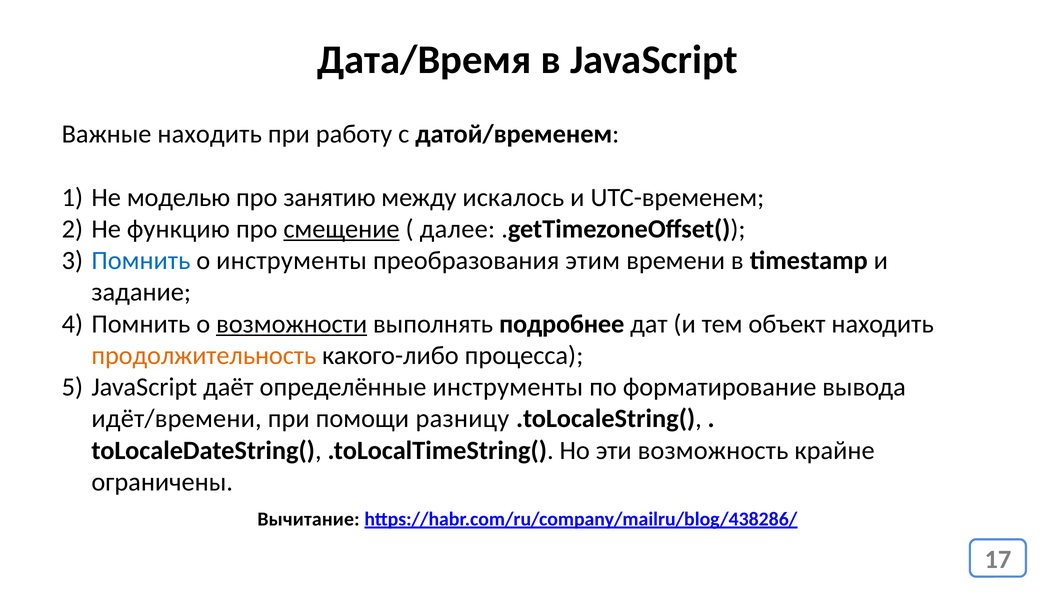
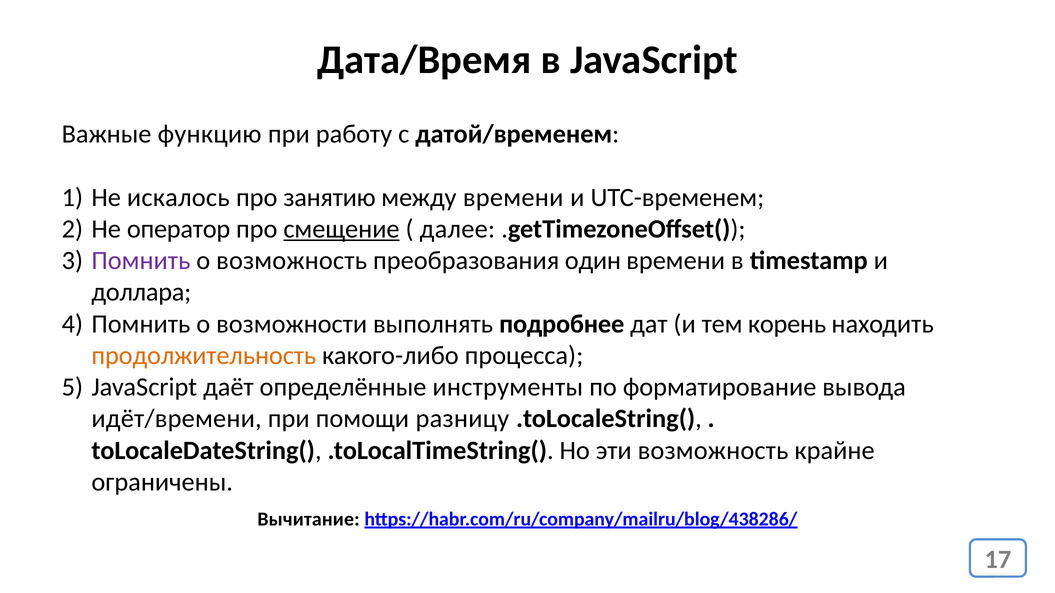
Важные находить: находить -> функцию (210, 134)
моделью: моделью -> искалось (178, 198)
между искалось: искалось -> времени (513, 198)
функцию: функцию -> оператор (179, 229)
Помнить colour: blue -> purple (141, 261)
о инструменты: инструменты -> возможность (292, 261)
этим: этим -> один (593, 261)
задание: задание -> доллара (141, 292)
возможности underline: present -> none (292, 324)
объект: объект -> корень (787, 324)
